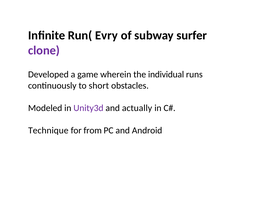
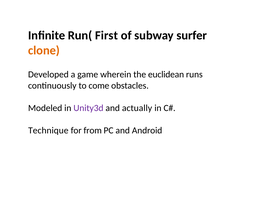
Evry: Evry -> First (106, 35)
clone colour: purple -> orange (44, 50)
individual: individual -> euclidean (166, 74)
short: short -> come (99, 86)
